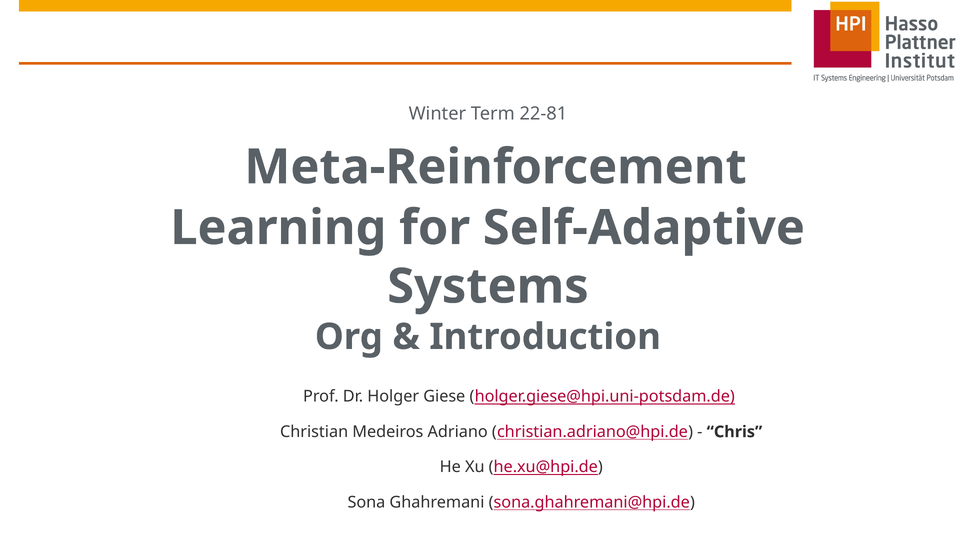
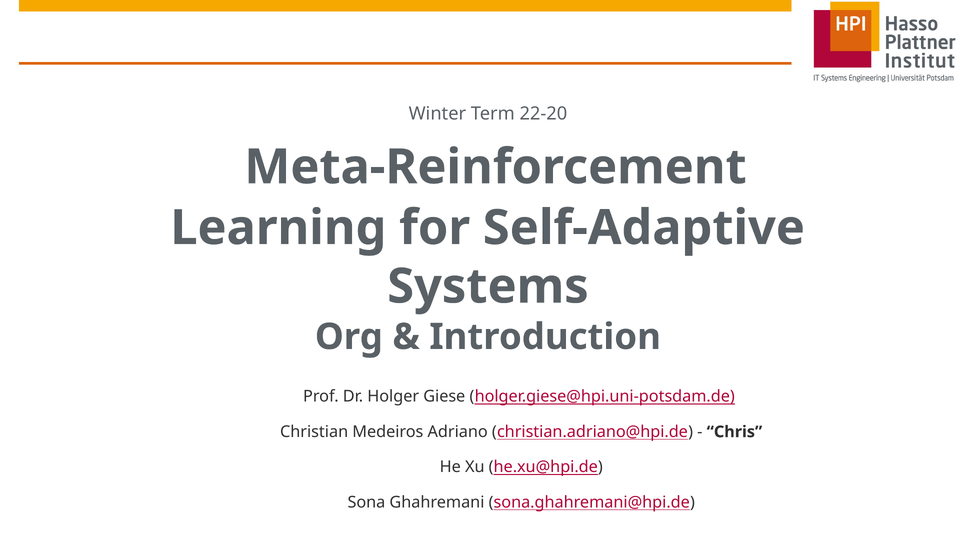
22-81: 22-81 -> 22-20 (543, 114)
